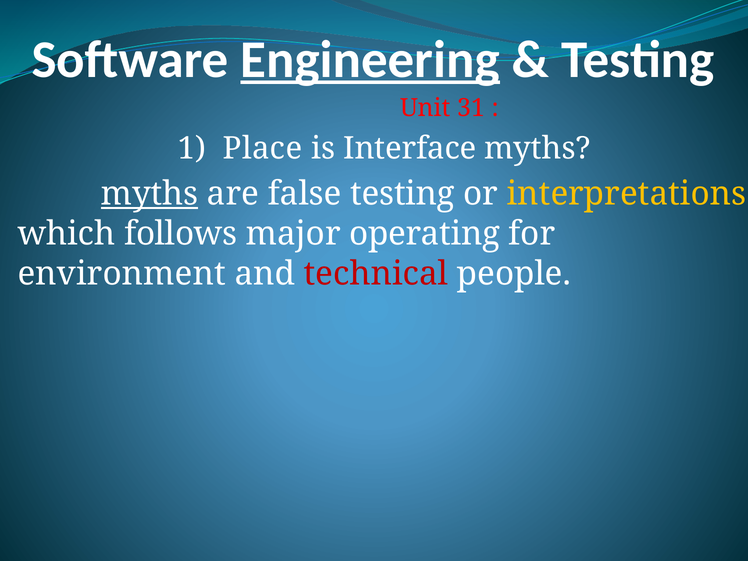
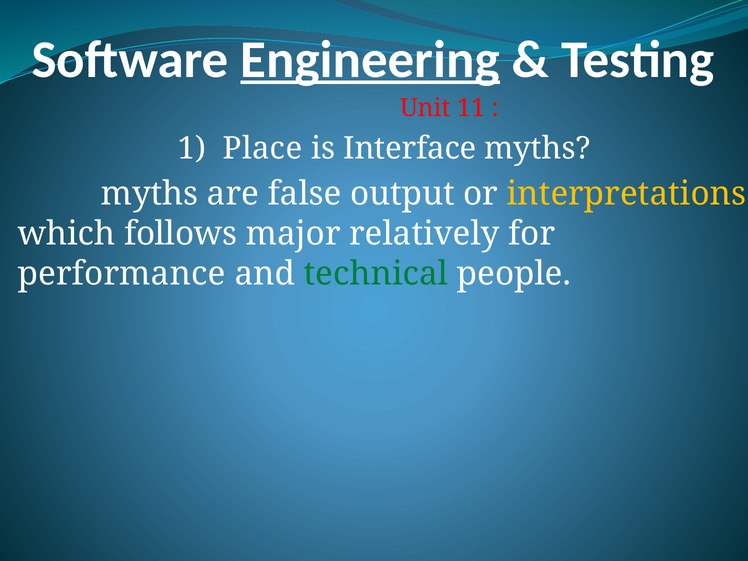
31: 31 -> 11 (471, 108)
myths underline: present -> none (150, 194)
false testing: testing -> output (403, 194)
operating: operating -> relatively (425, 234)
environment: environment -> performance (122, 274)
technical colour: red -> green (376, 274)
